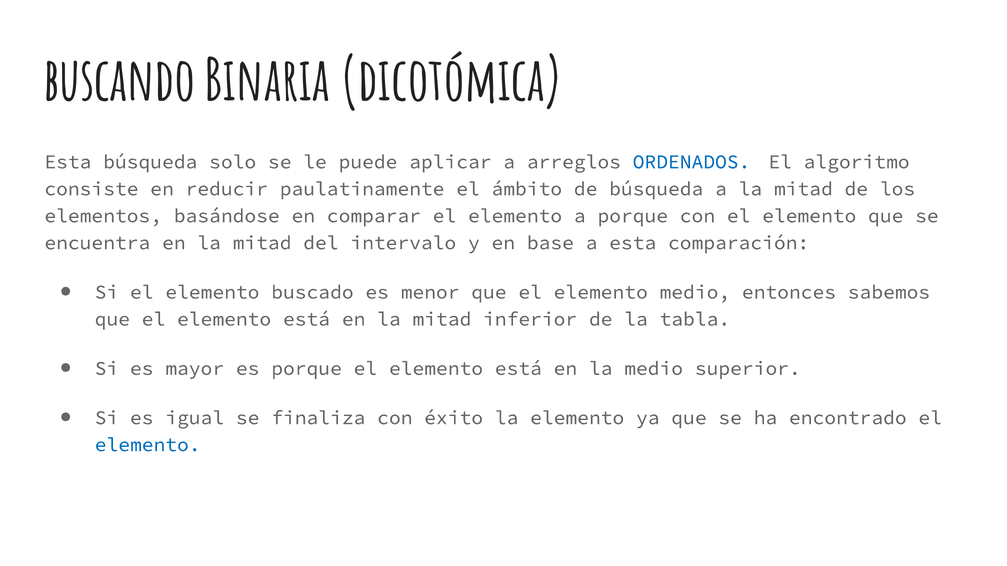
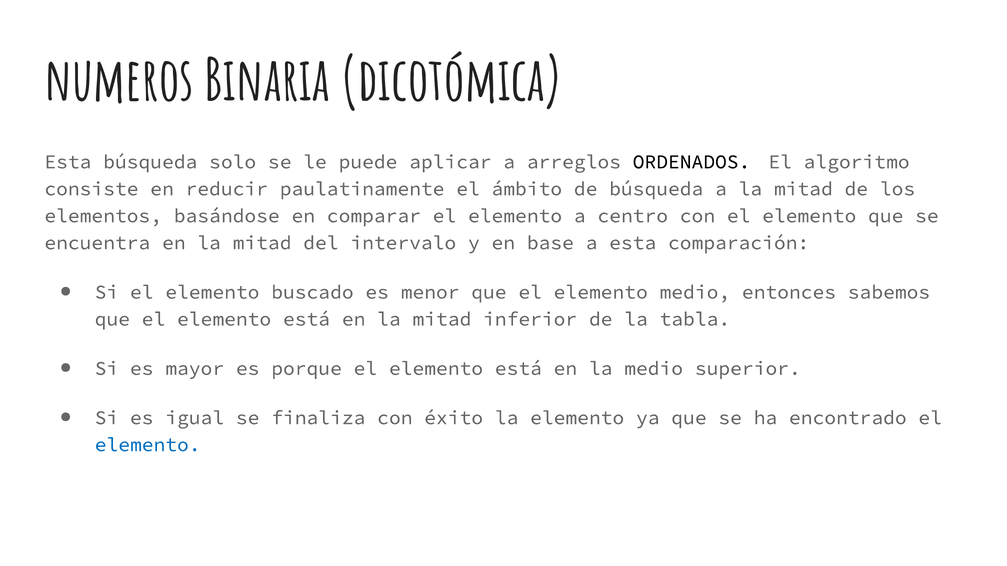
buscando: buscando -> numeros (119, 82)
ORDENADOS colour: blue -> black (692, 162)
a porque: porque -> centro (633, 216)
